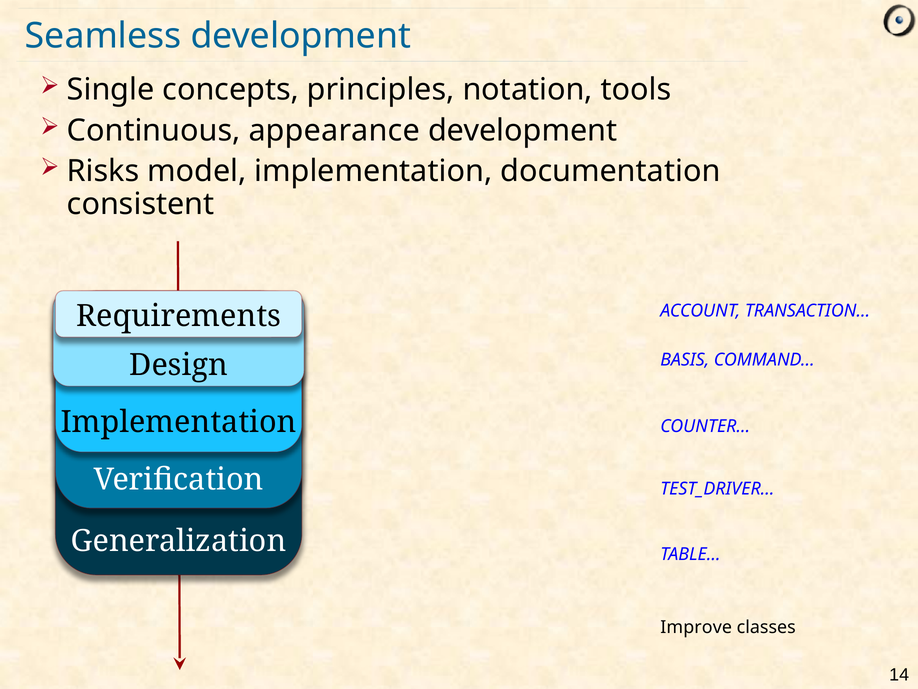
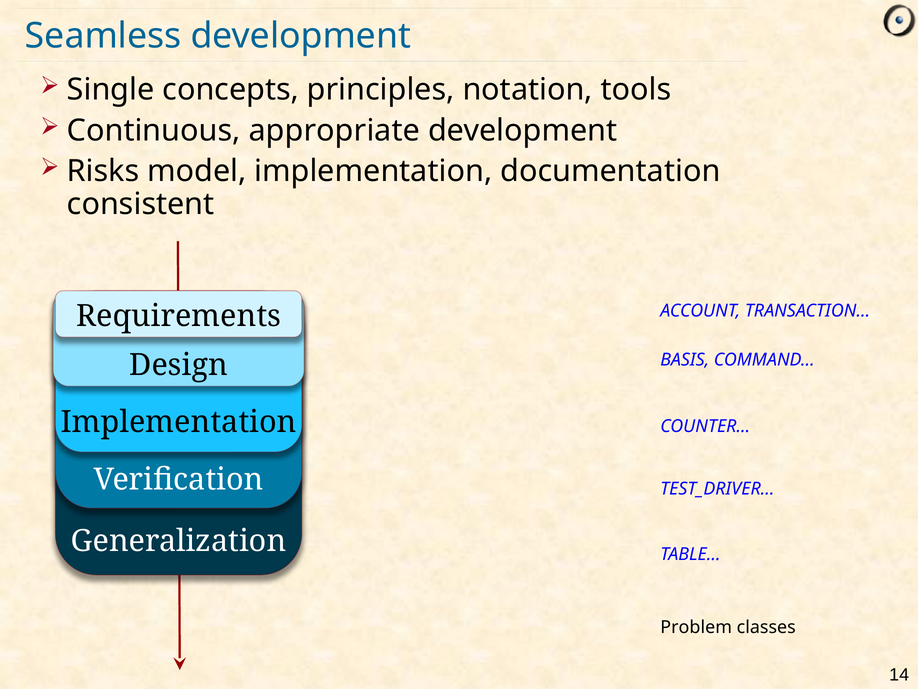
appearance: appearance -> appropriate (334, 130)
Improve: Improve -> Problem (696, 627)
